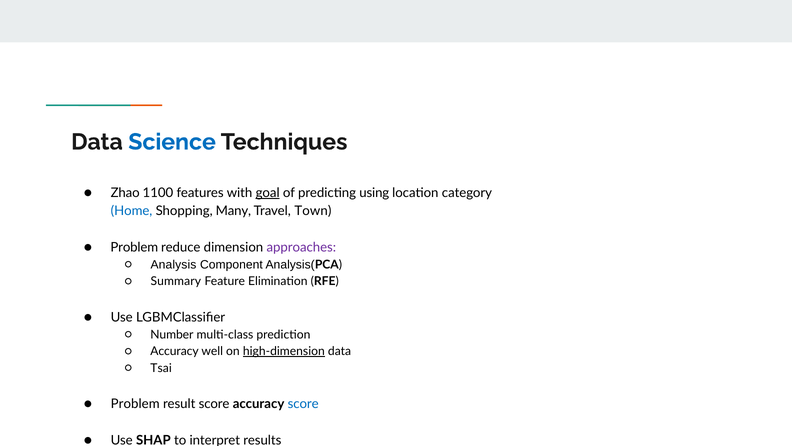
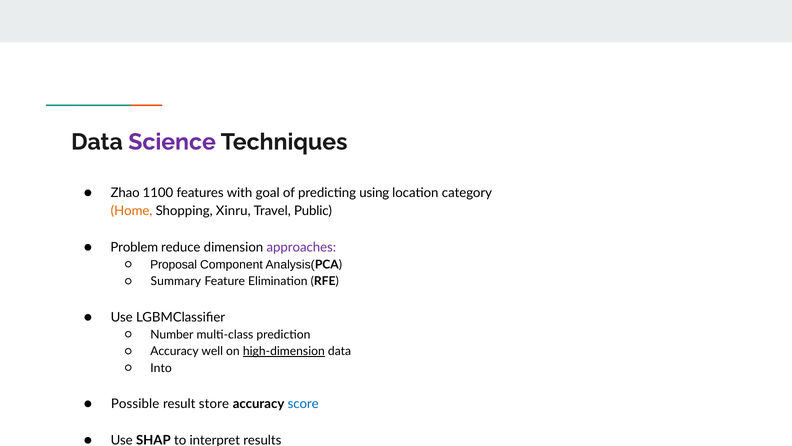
Science colour: blue -> purple (172, 142)
goal underline: present -> none (268, 193)
Home colour: blue -> orange (132, 211)
Many: Many -> Xinru (233, 211)
Town: Town -> Public (313, 211)
Analysis: Analysis -> Proposal (174, 264)
Tsai: Tsai -> Into (161, 368)
Problem: Problem -> Possible (135, 403)
result score: score -> store (214, 403)
